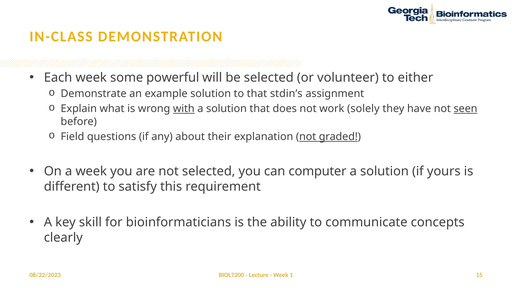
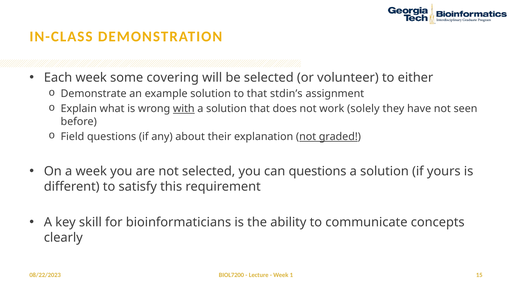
powerful: powerful -> covering (173, 78)
seen underline: present -> none (465, 109)
can computer: computer -> questions (318, 171)
